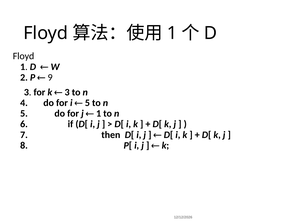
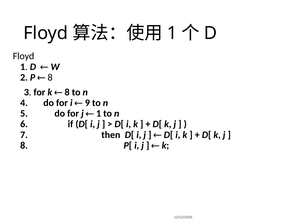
9: 9 -> 8 (50, 77)
3: 3 -> 8 (67, 92)
5: 5 -> 9 (87, 102)
